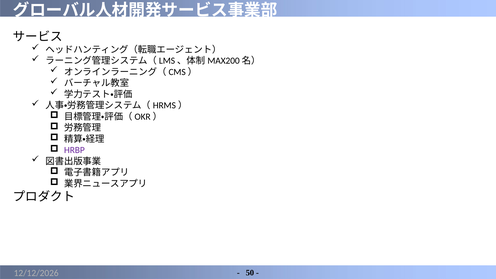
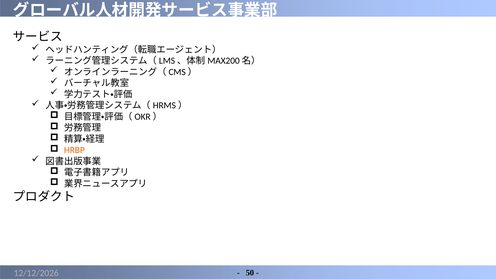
HRBP colour: purple -> orange (74, 150)
